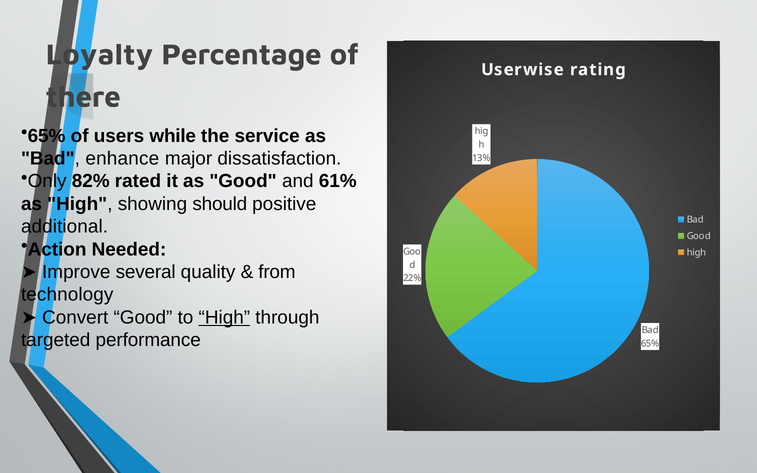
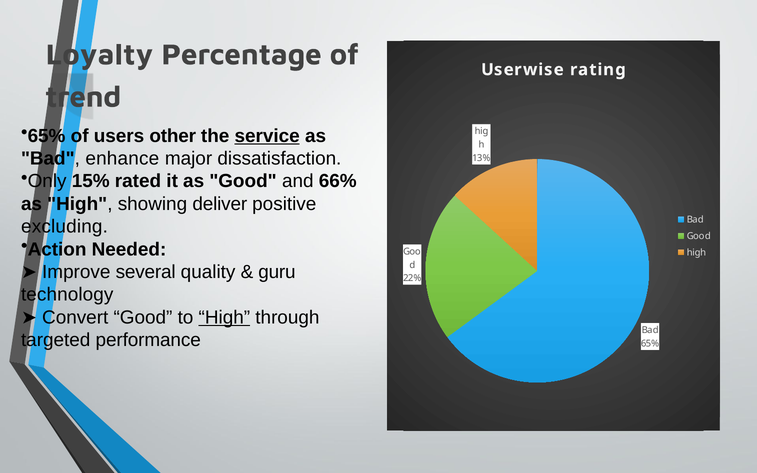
there: there -> trend (83, 97)
while: while -> other (173, 136)
service underline: none -> present (267, 136)
82%: 82% -> 15% (91, 181)
61%: 61% -> 66% (338, 181)
should: should -> deliver (220, 204)
additional: additional -> excluding (65, 227)
from: from -> guru (277, 272)
